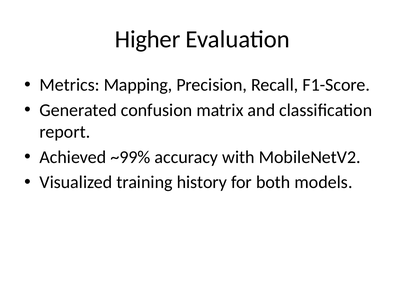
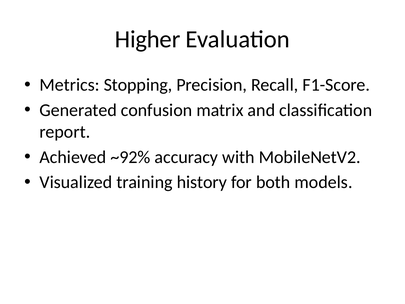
Mapping: Mapping -> Stopping (138, 85)
~99%: ~99% -> ~92% (130, 157)
